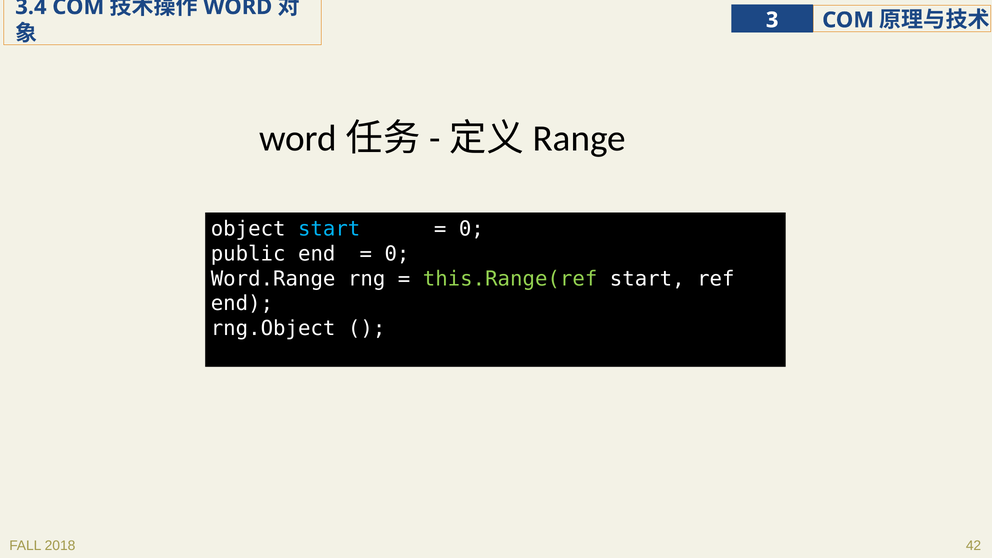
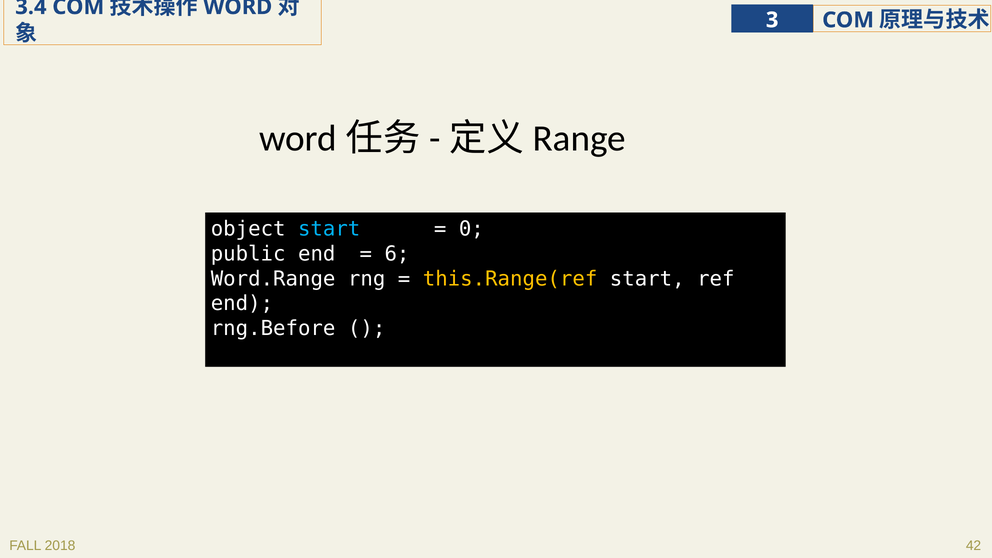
0: 0 -> 6 (397, 254)
this.Range(ref colour: light green -> yellow (510, 279)
rng.Object: rng.Object -> rng.Before (273, 328)
